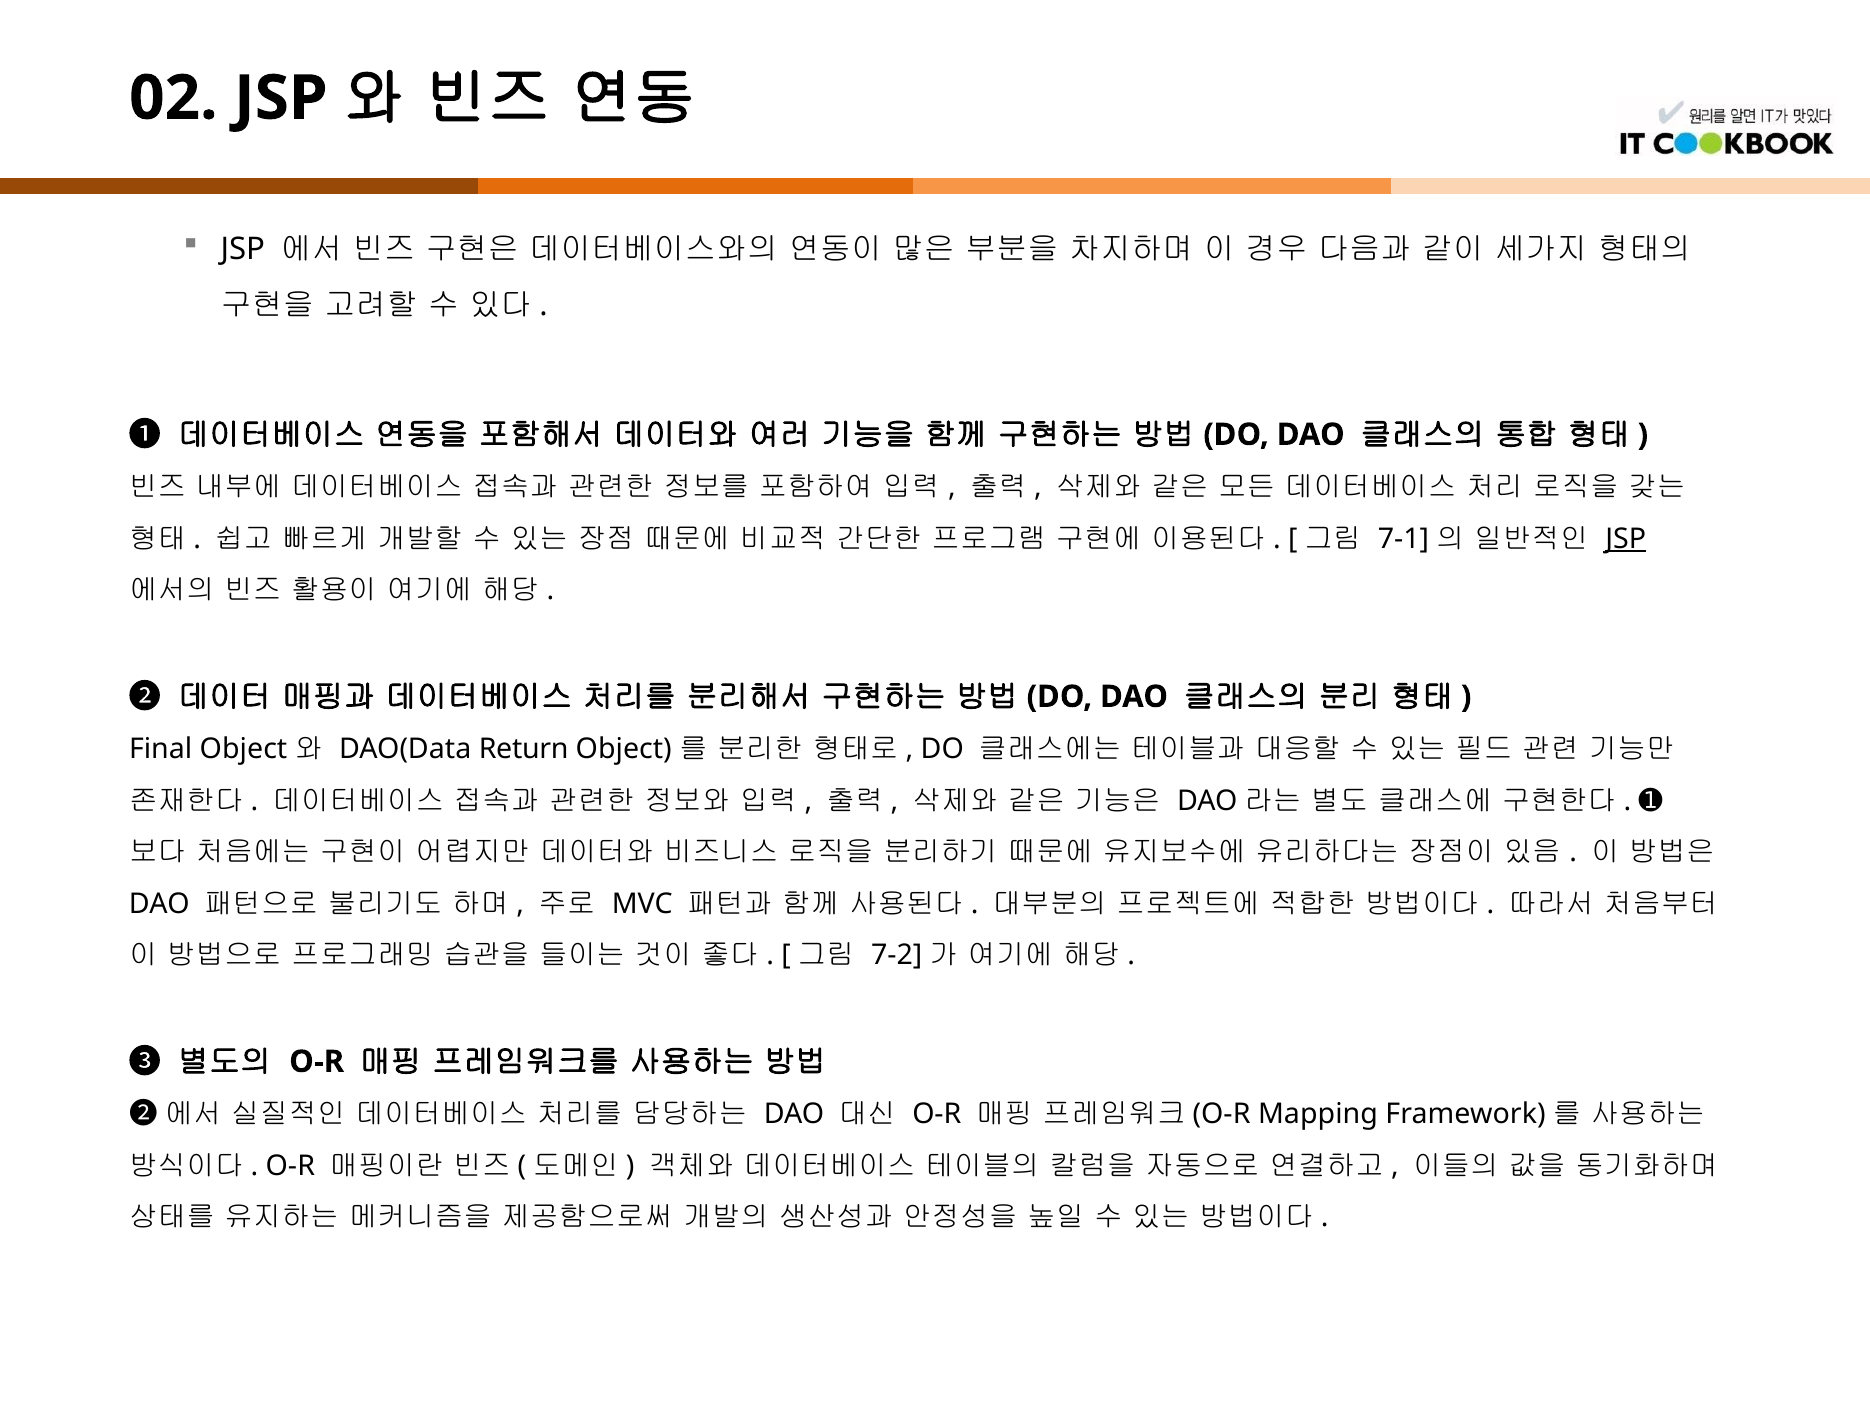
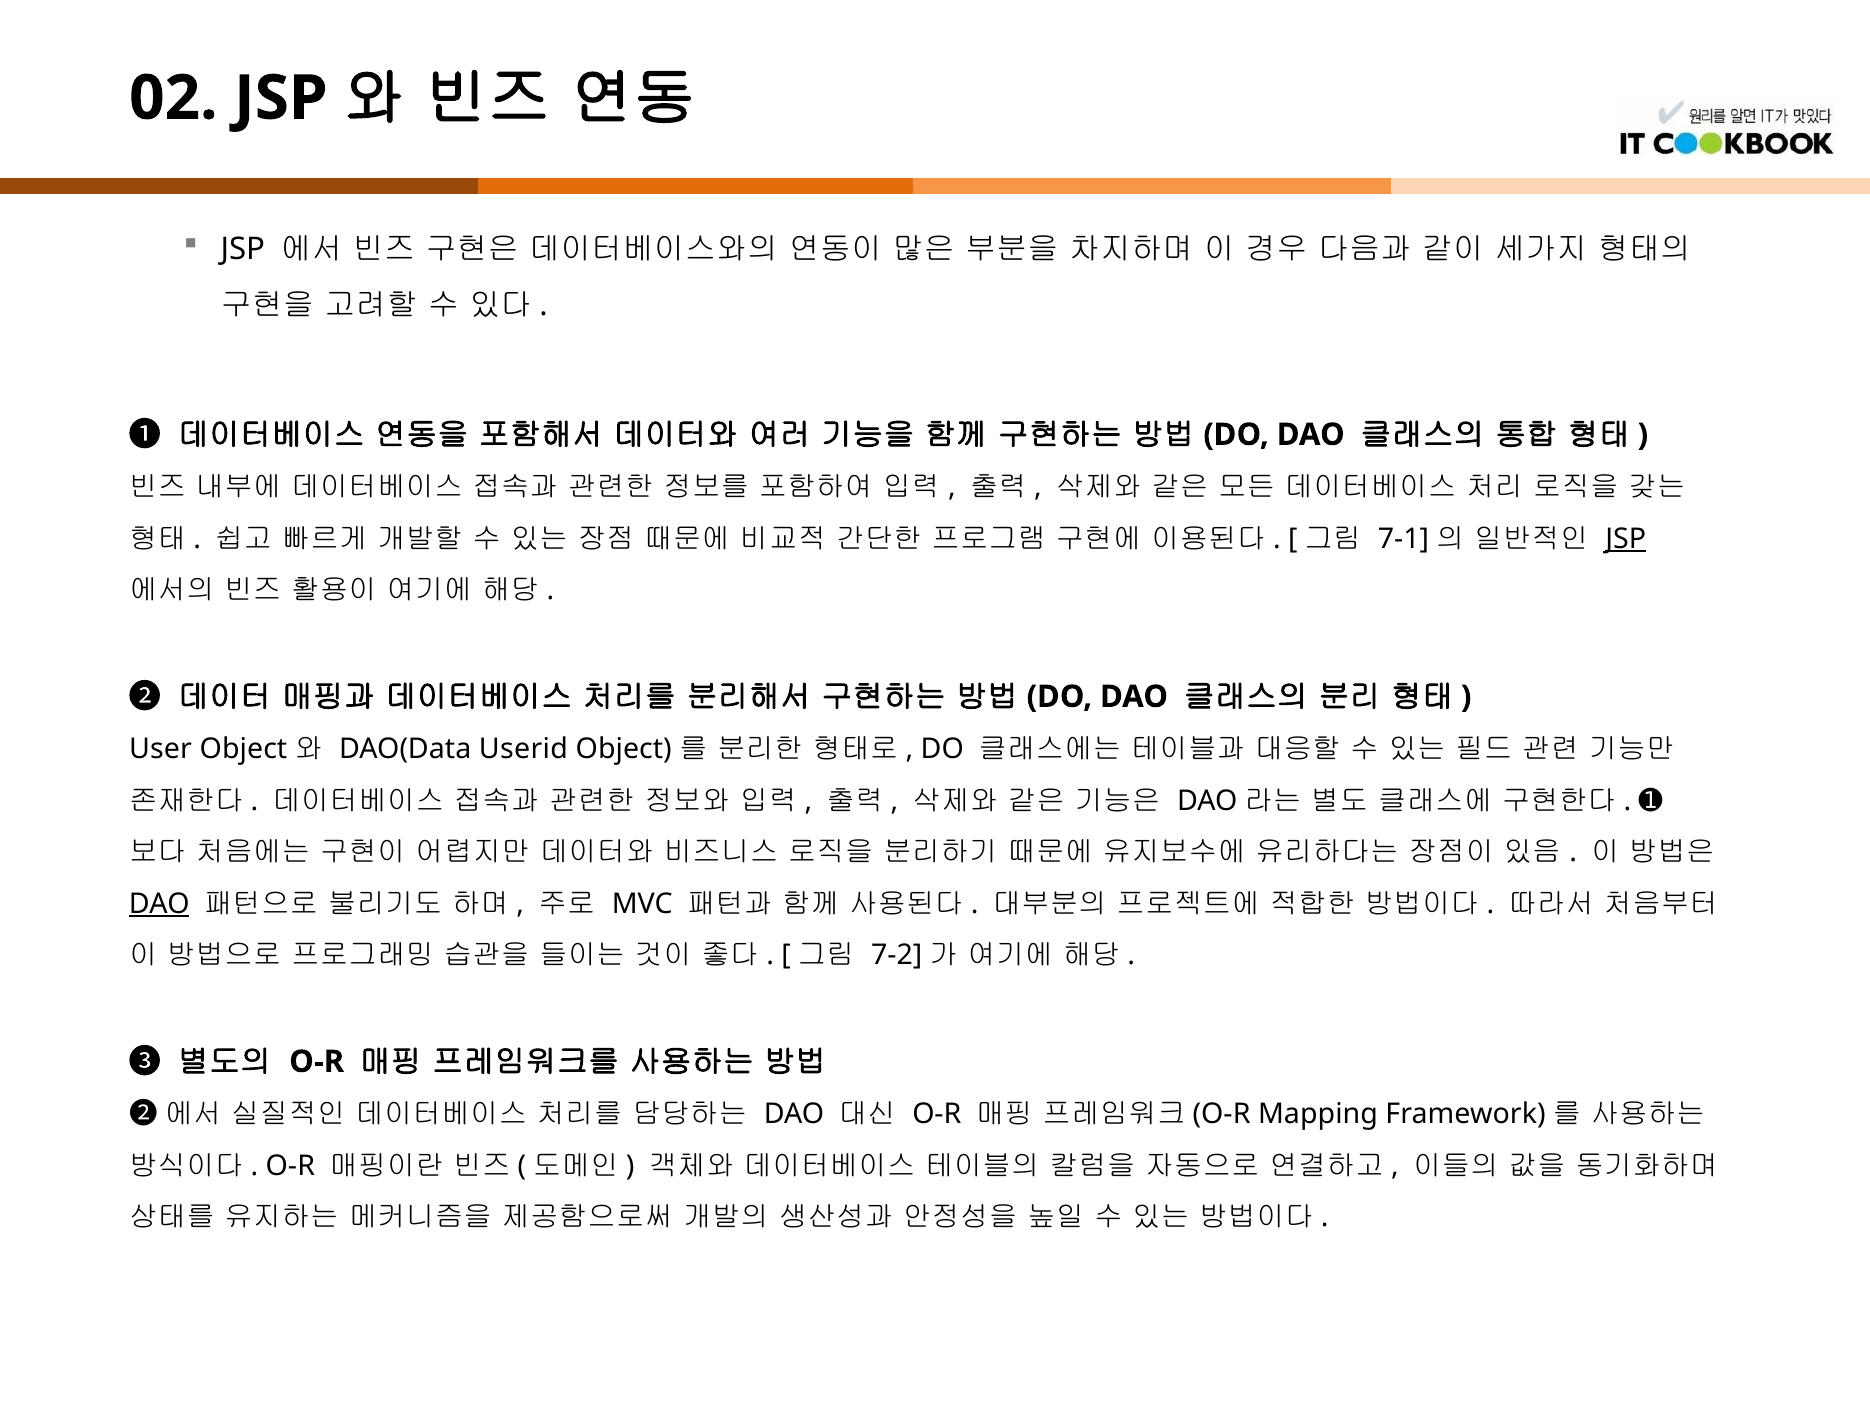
Final: Final -> User (161, 749)
Return: Return -> Userid (523, 749)
DAO underline: none -> present (159, 904)
